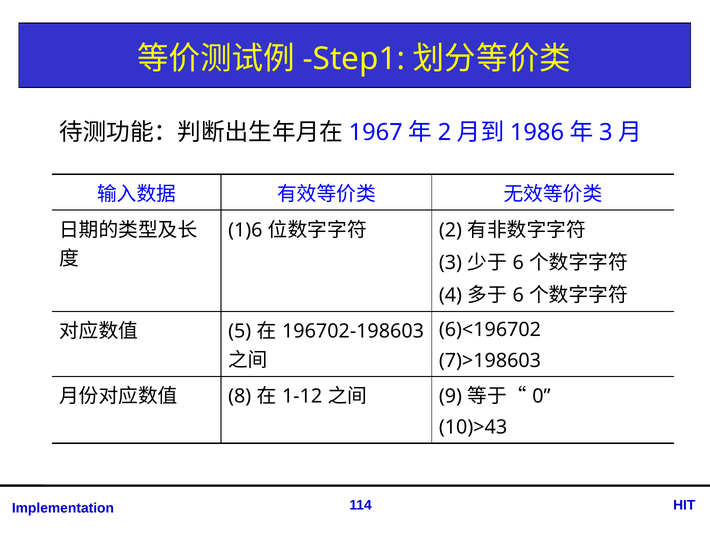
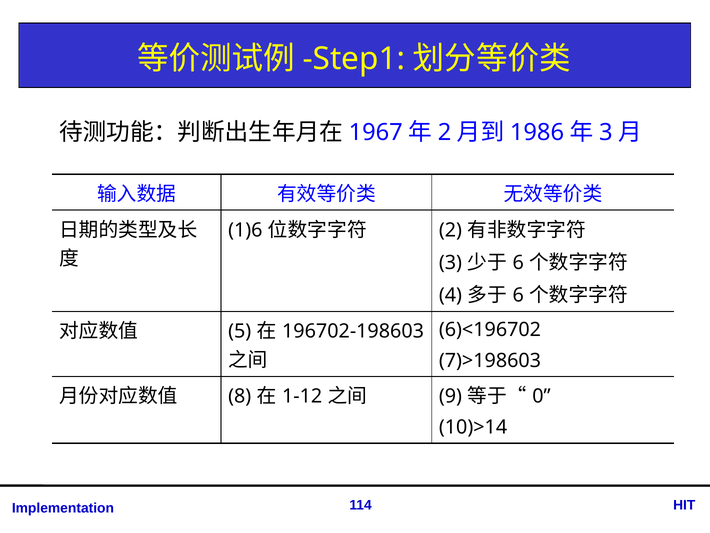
10)>43: 10)>43 -> 10)>14 (473, 427)
